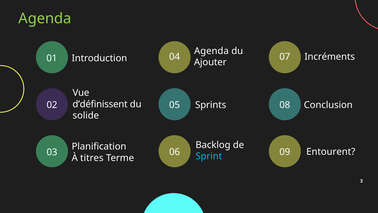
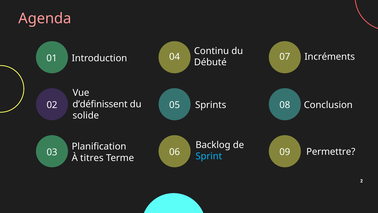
Agenda colour: light green -> pink (45, 19)
Agenda: Agenda -> Continu (212, 51)
Ajouter: Ajouter -> Débuté (210, 62)
Entourent: Entourent -> Permettre (331, 152)
